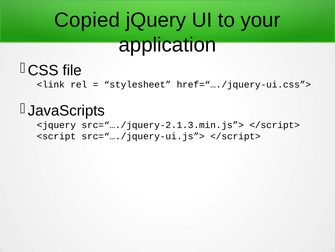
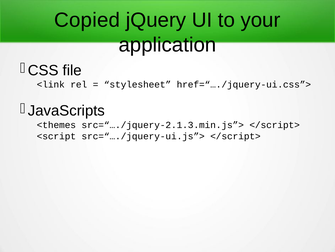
<jquery: <jquery -> <themes (56, 125)
